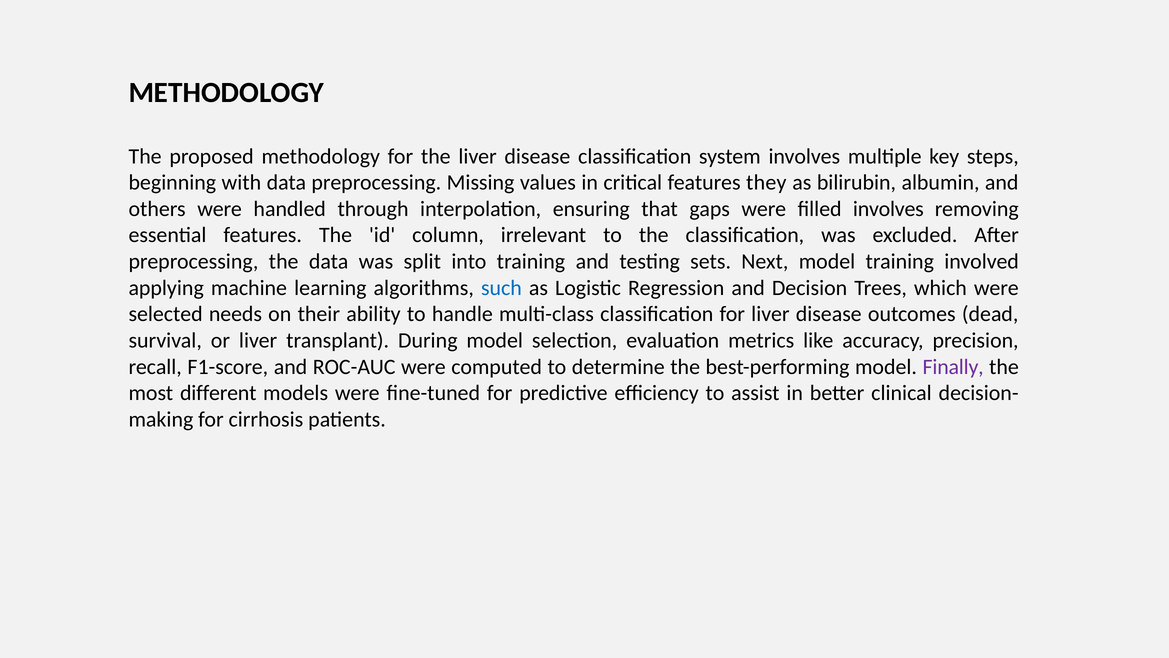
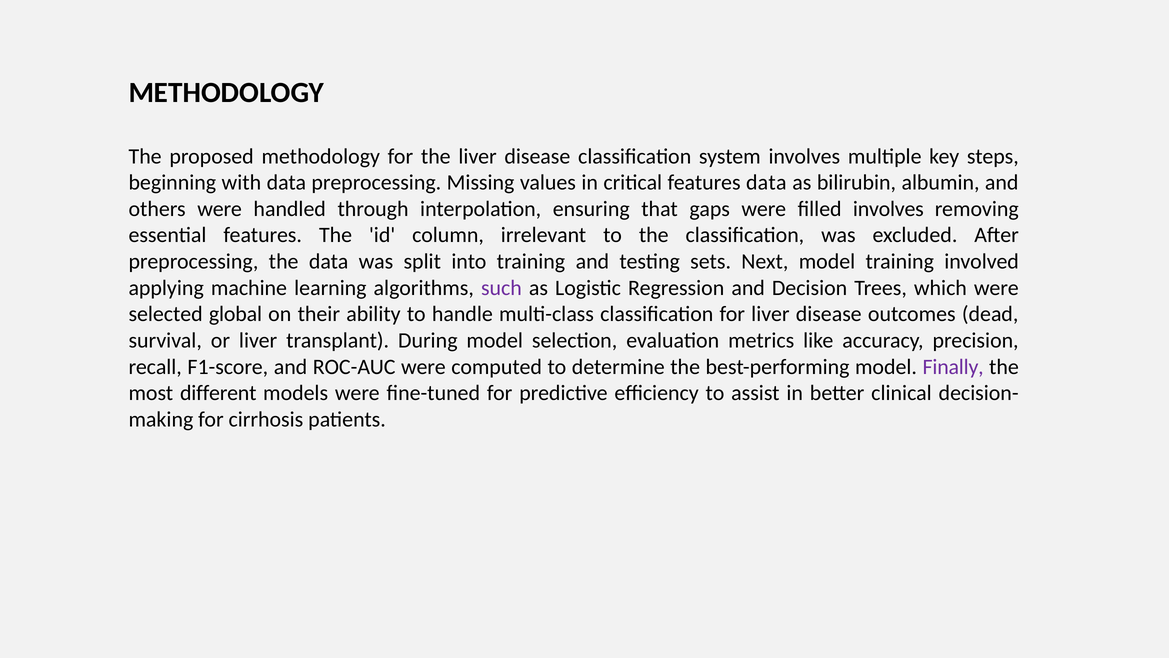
features they: they -> data (766, 182)
such colour: blue -> purple (501, 288)
needs: needs -> global (235, 314)
